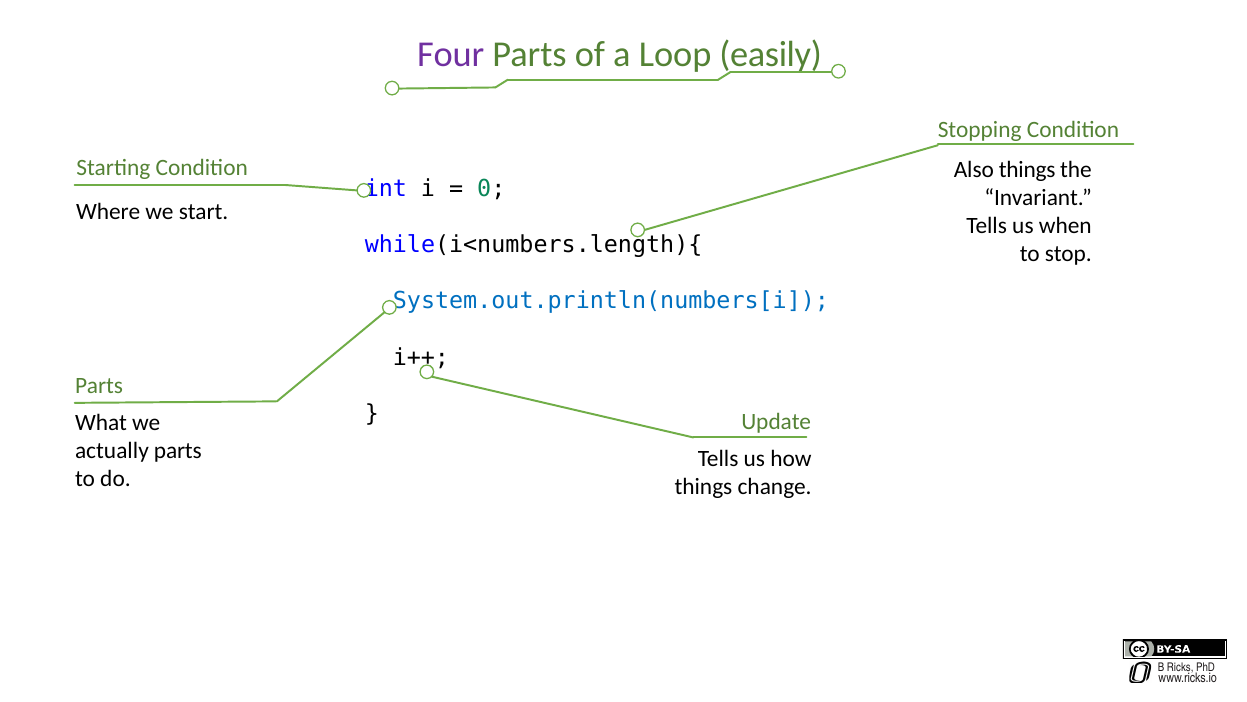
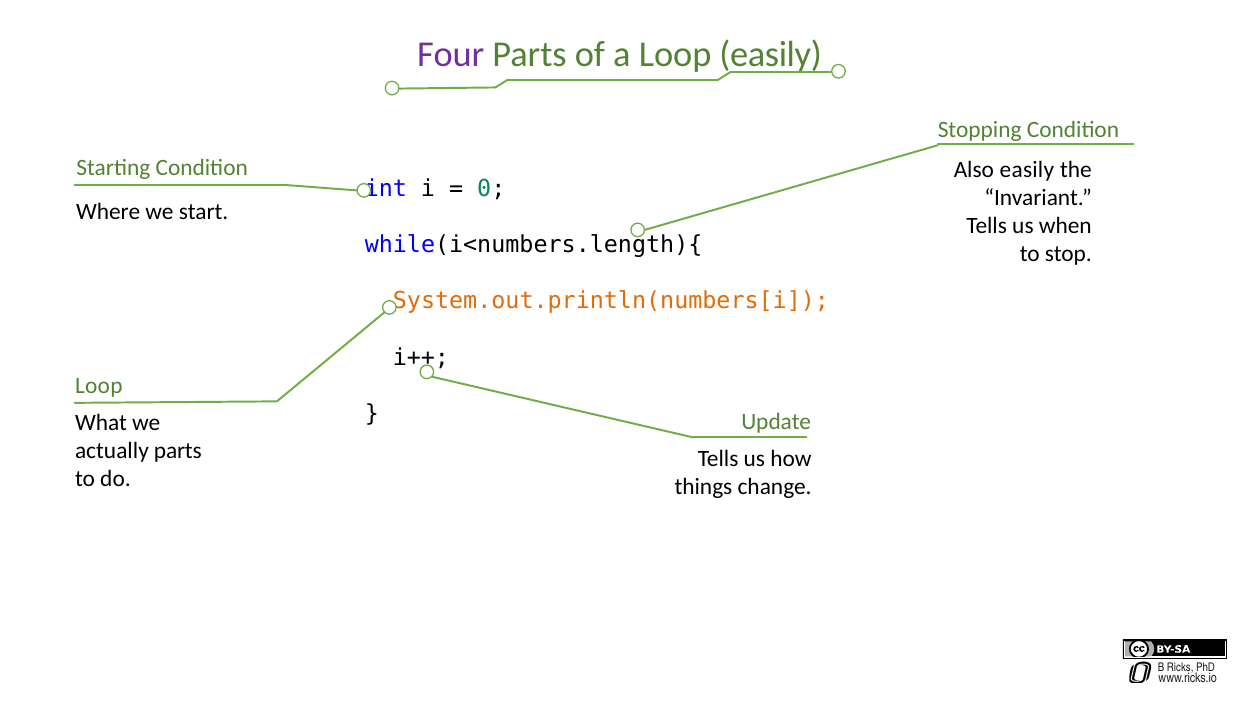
Also things: things -> easily (1027, 170)
System.out.println(numbers[i colour: blue -> orange (611, 301)
Parts: Parts -> Loop (99, 385)
